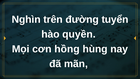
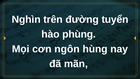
quyền: quyền -> phùng (79, 34)
hồng: hồng -> ngôn (67, 49)
